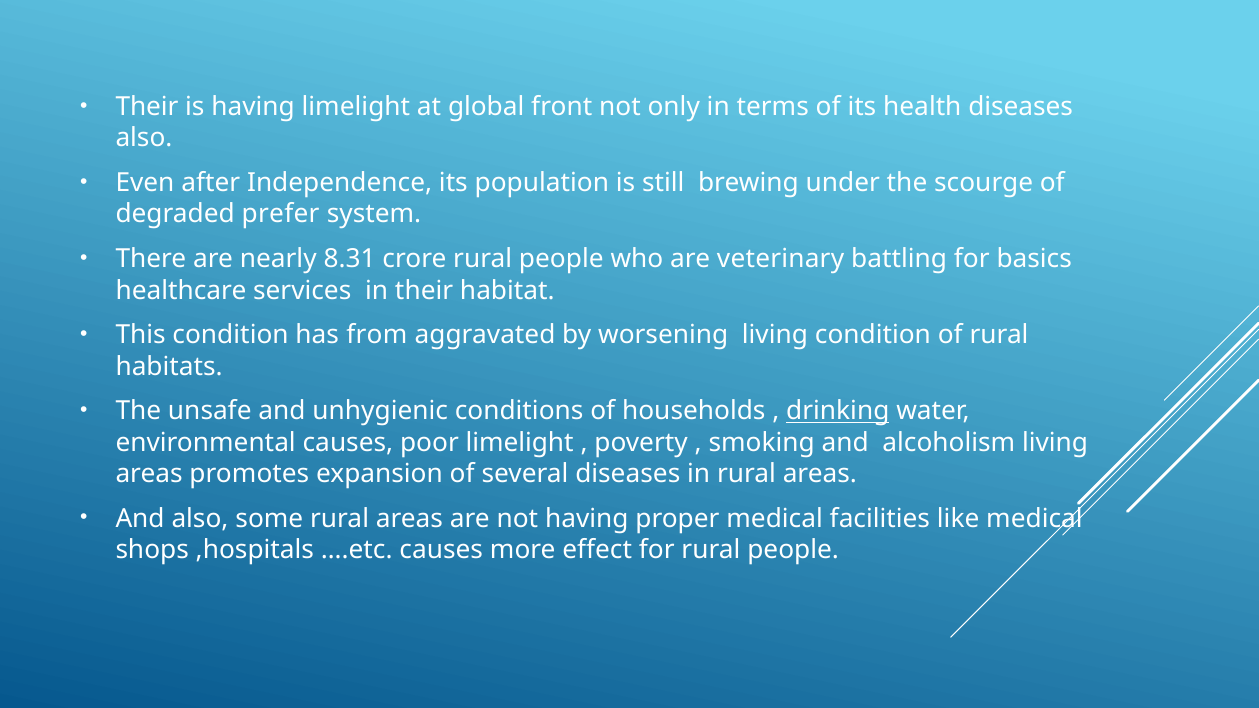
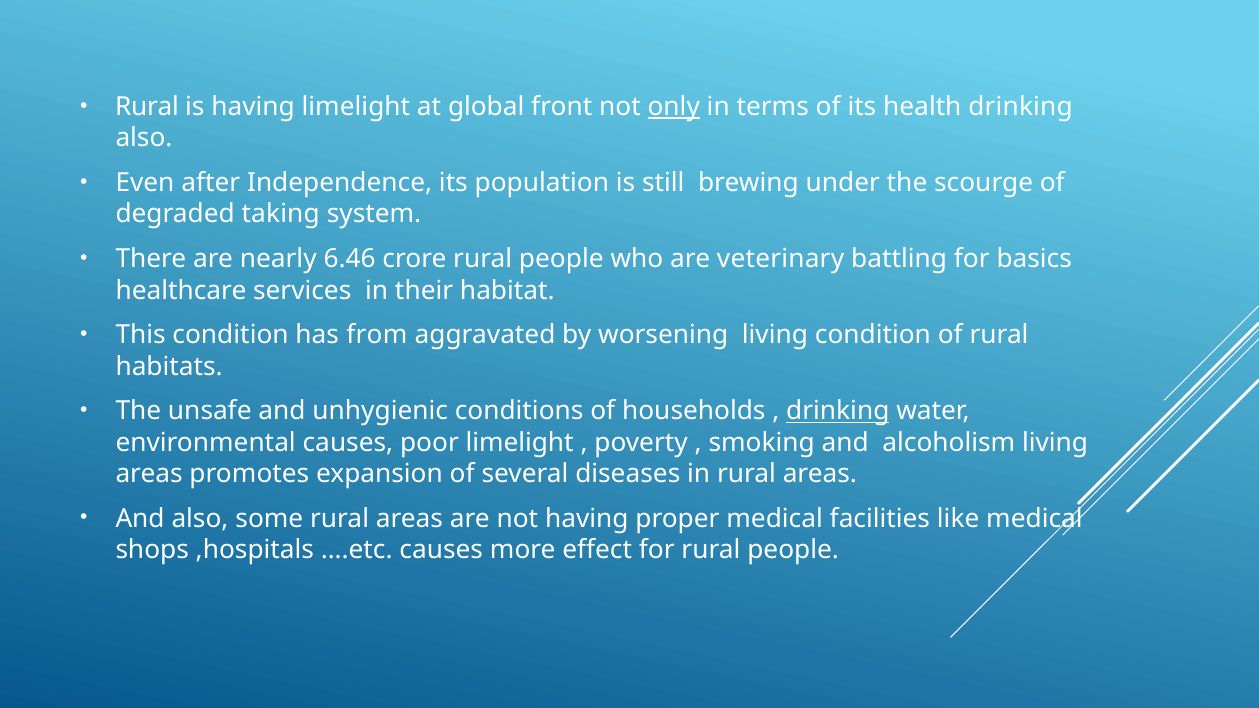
Their: Their -> Rural (147, 107)
only underline: none -> present (674, 107)
health diseases: diseases -> drinking (1021, 107)
prefer: prefer -> taking (281, 214)
8.31: 8.31 -> 6.46 (350, 259)
